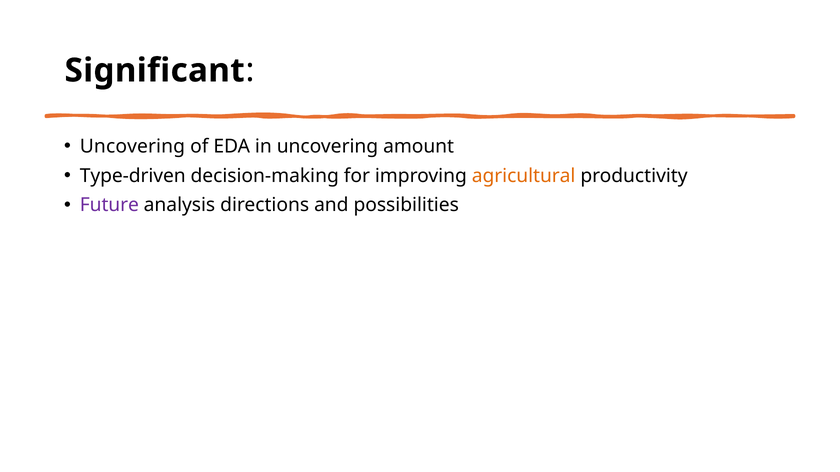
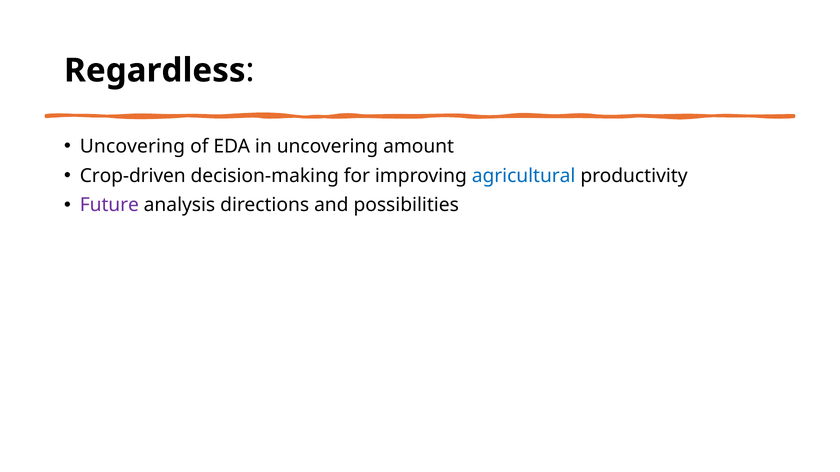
Significant: Significant -> Regardless (155, 71)
Type-driven: Type-driven -> Crop-driven (133, 176)
agricultural colour: orange -> blue (524, 176)
